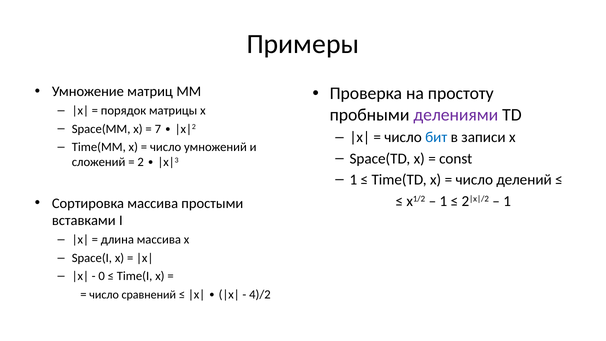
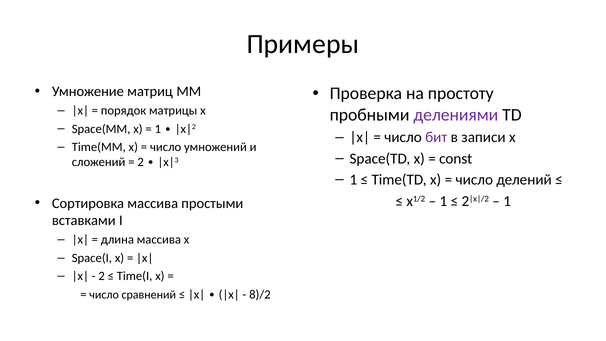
7: 7 -> 1 (158, 129)
бит colour: blue -> purple (436, 137)
0: 0 -> 2 (102, 276)
4)/2: 4)/2 -> 8)/2 (260, 294)
